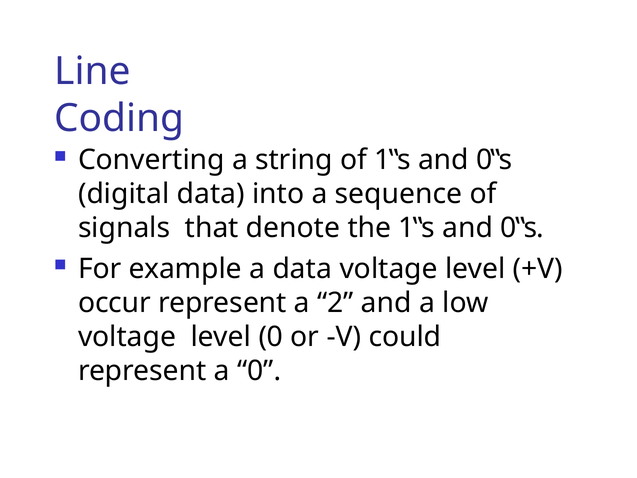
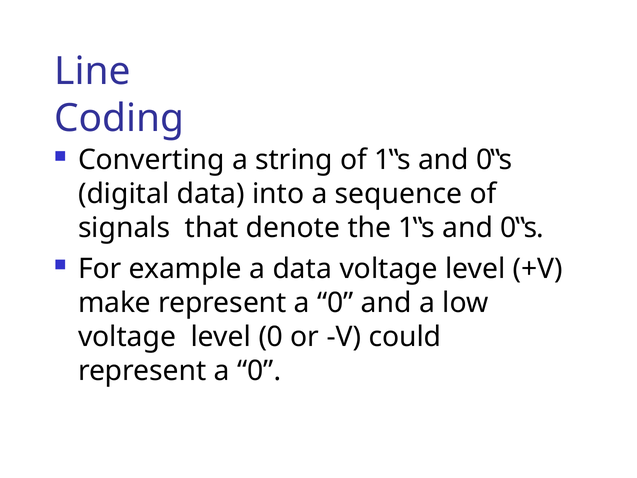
occur: occur -> make (114, 303)
2: 2 -> 0 (335, 303)
